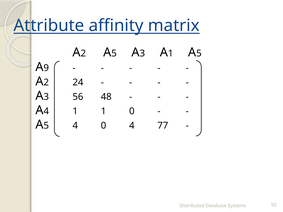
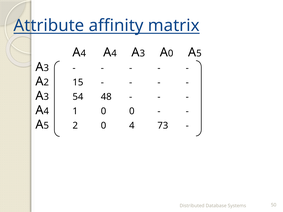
2: 2 -> 4 (83, 54)
5: 5 -> 4 (114, 54)
1: 1 -> 0 (171, 54)
9: 9 -> 3 (46, 68)
24: 24 -> 15 (78, 83)
56: 56 -> 54 (78, 97)
1 1: 1 -> 0 (104, 111)
4: 4 -> 2 (75, 126)
77: 77 -> 73 (163, 126)
